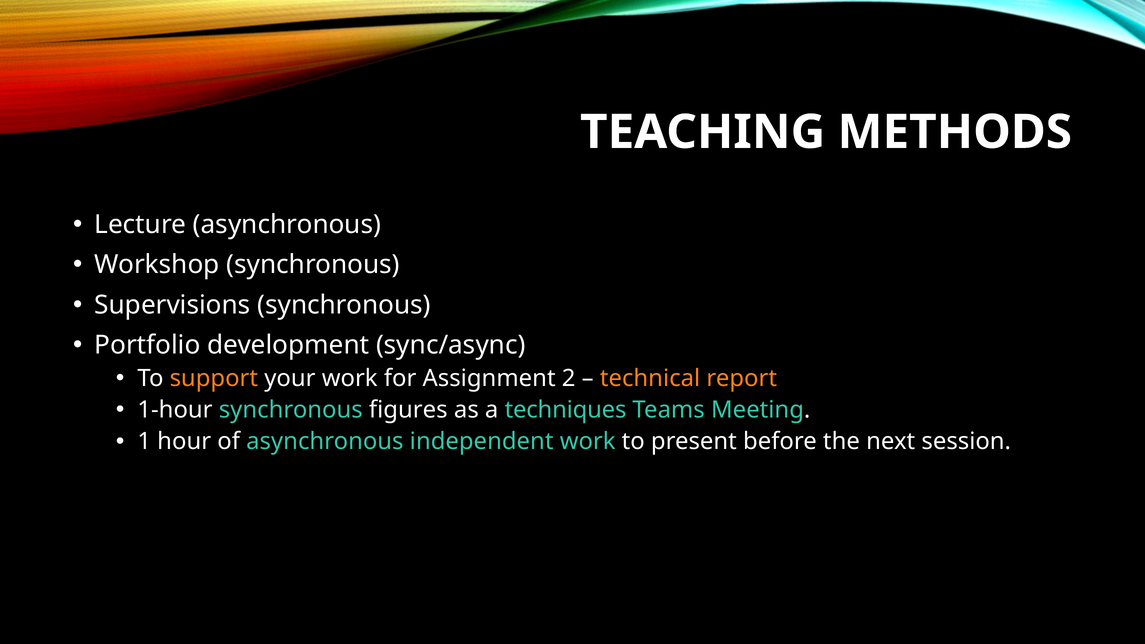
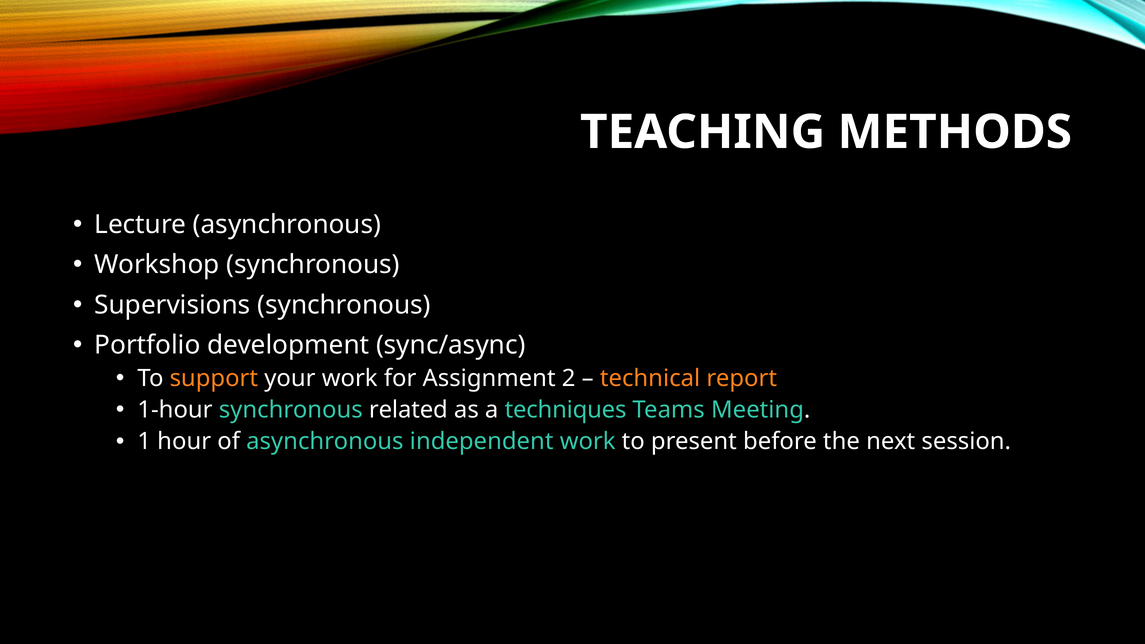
figures: figures -> related (408, 410)
